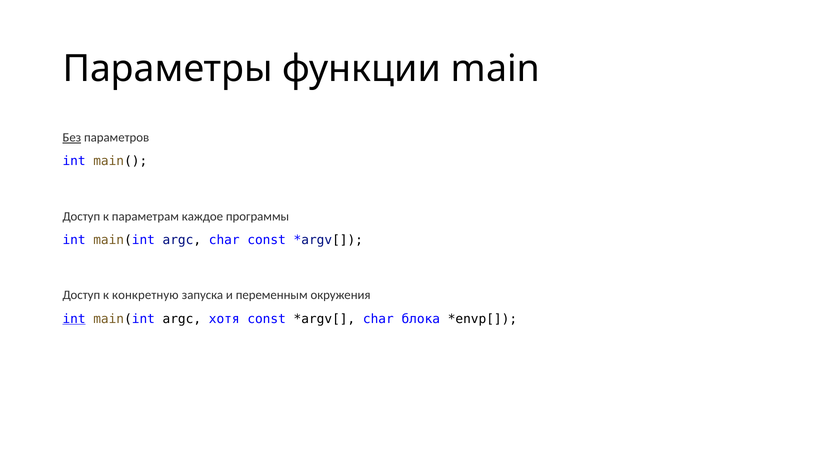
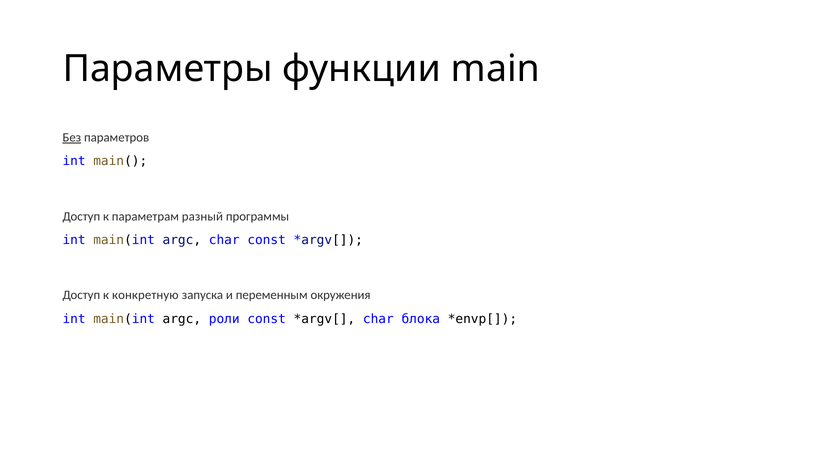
каждое: каждое -> разный (202, 216)
int underline: present -> none (74, 319)
хотя: хотя -> роли (224, 319)
